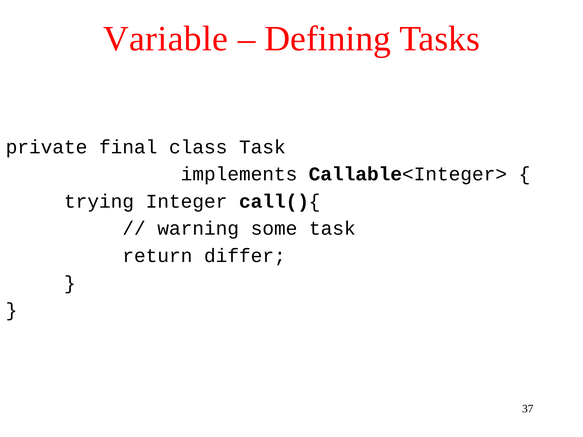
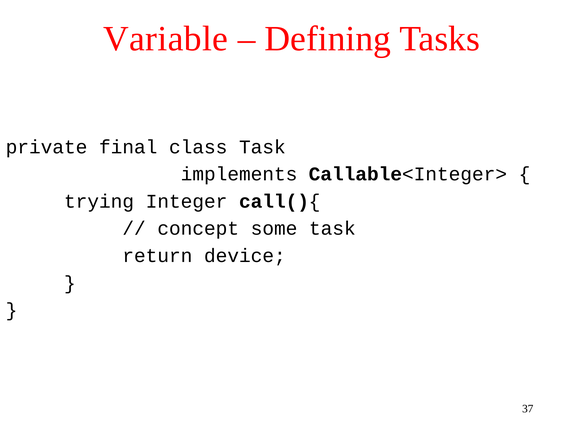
warning: warning -> concept (198, 229)
differ: differ -> device (245, 256)
